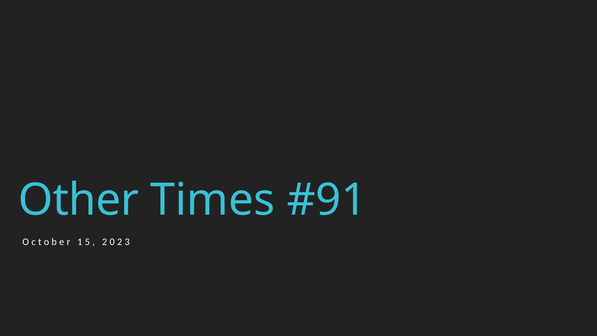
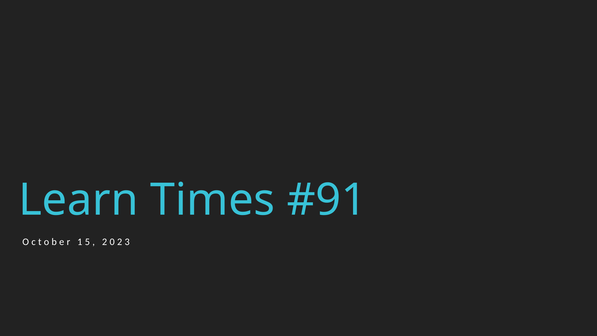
Other: Other -> Learn (78, 200)
